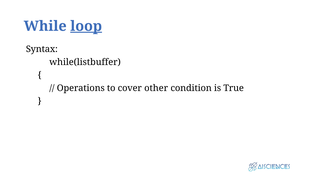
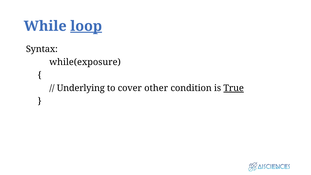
while(listbuffer: while(listbuffer -> while(exposure (85, 62)
Operations: Operations -> Underlying (81, 88)
True underline: none -> present (234, 88)
